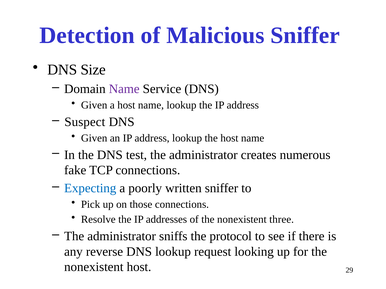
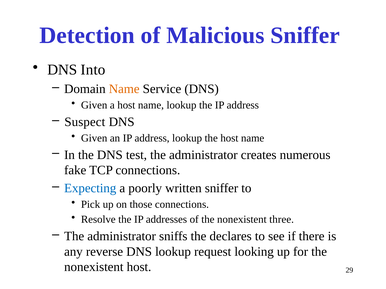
Size: Size -> Into (93, 70)
Name colour: purple -> orange (124, 89)
protocol: protocol -> declares (231, 237)
